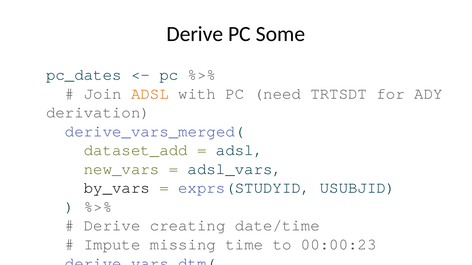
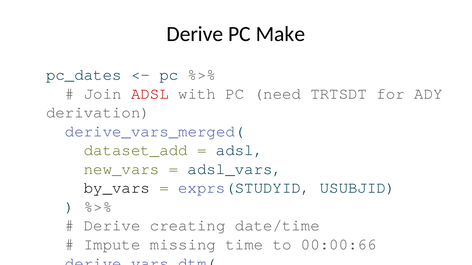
Some: Some -> Make (280, 34)
ADSL colour: orange -> red (150, 94)
00:00:23: 00:00:23 -> 00:00:66 (339, 245)
